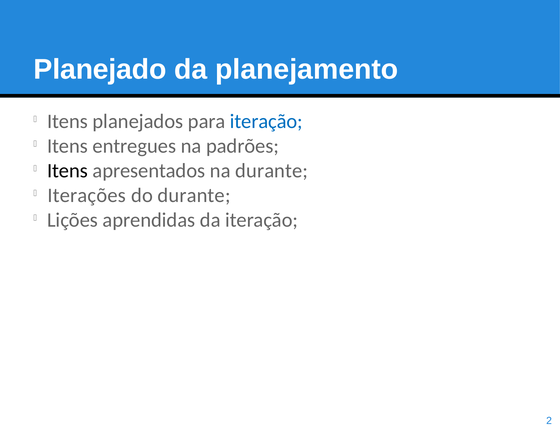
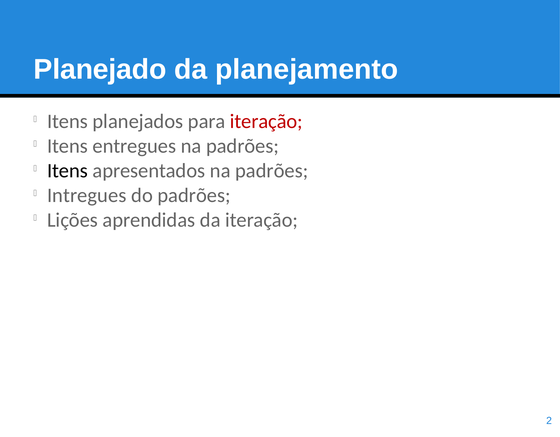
iteração colour: blue -> red (266, 121)
apresentados na durante: durante -> padrões (272, 171)
Iterações: Iterações -> Intregues (87, 195)
do durante: durante -> padrões (194, 195)
